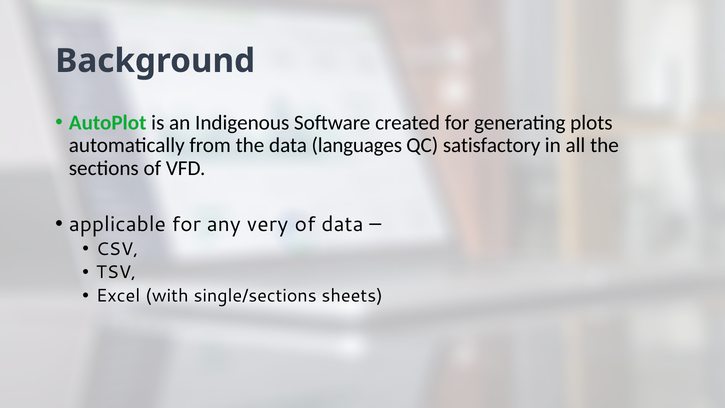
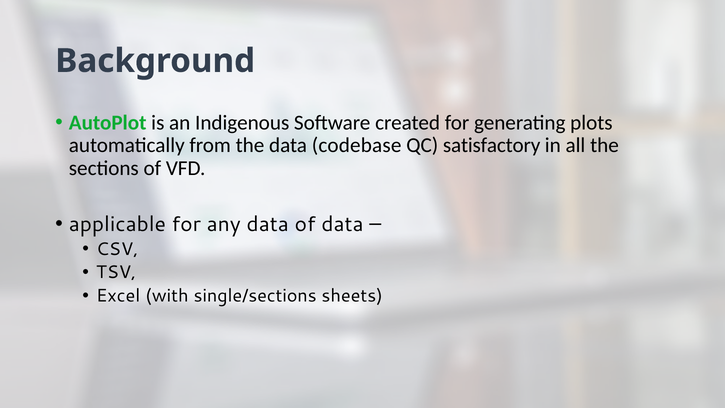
languages: languages -> codebase (357, 145)
any very: very -> data (268, 224)
